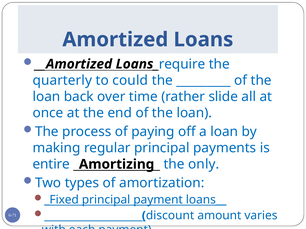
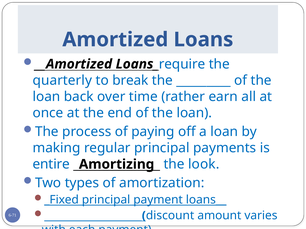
could: could -> break (130, 81)
slide: slide -> earn (223, 97)
only: only -> look (204, 165)
